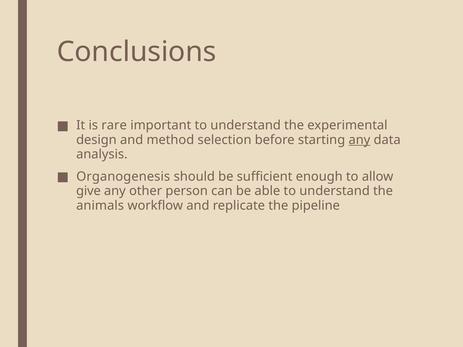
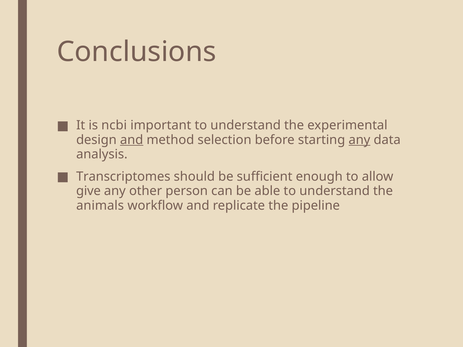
rare: rare -> ncbi (114, 125)
and underline: none -> present (132, 140)
Organogenesis: Organogenesis -> Transcriptomes (123, 177)
